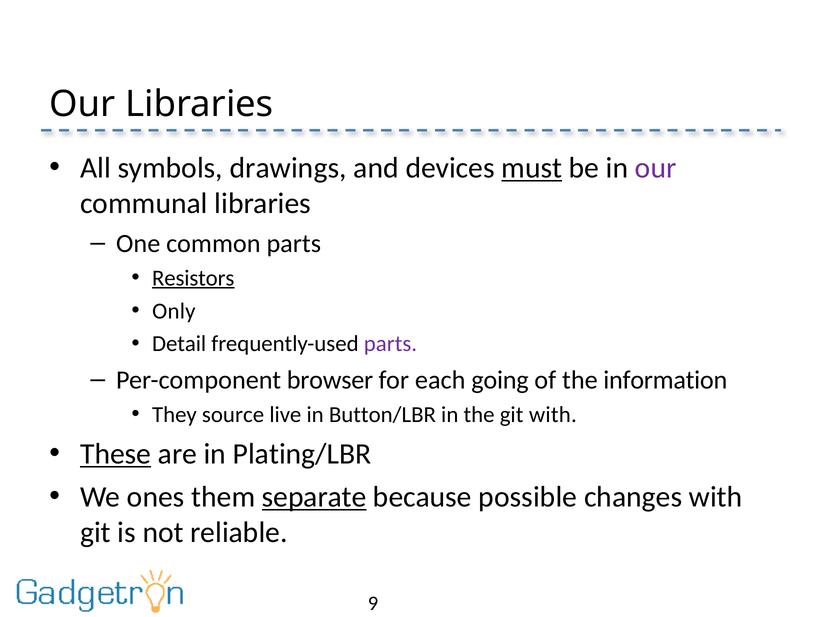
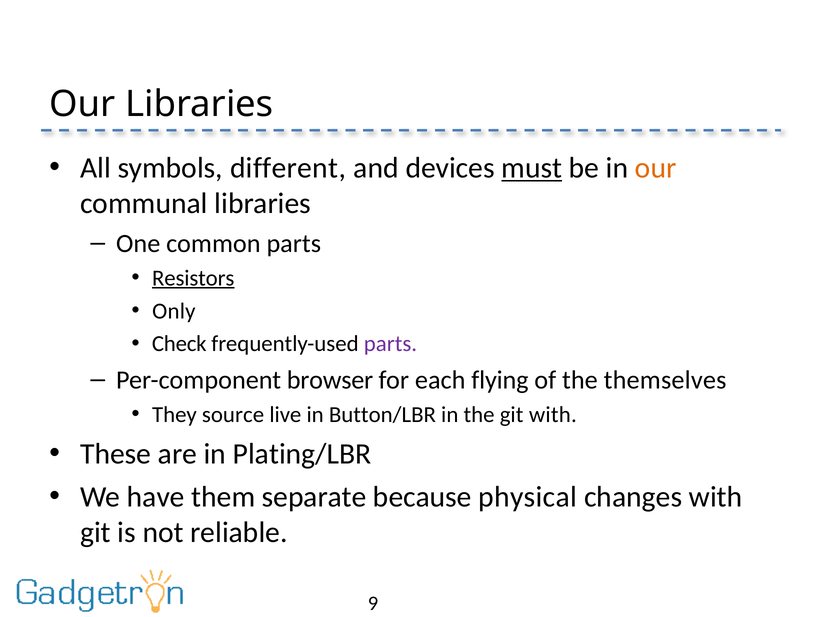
drawings: drawings -> different (288, 168)
our colour: purple -> orange (656, 168)
Detail: Detail -> Check (179, 344)
going: going -> flying (500, 380)
information: information -> themselves (665, 380)
These underline: present -> none (116, 454)
ones: ones -> have (156, 497)
separate underline: present -> none (314, 497)
possible: possible -> physical (528, 497)
